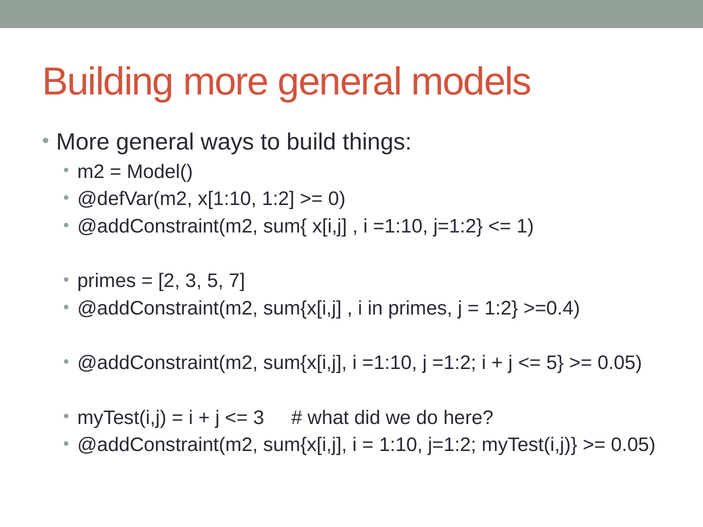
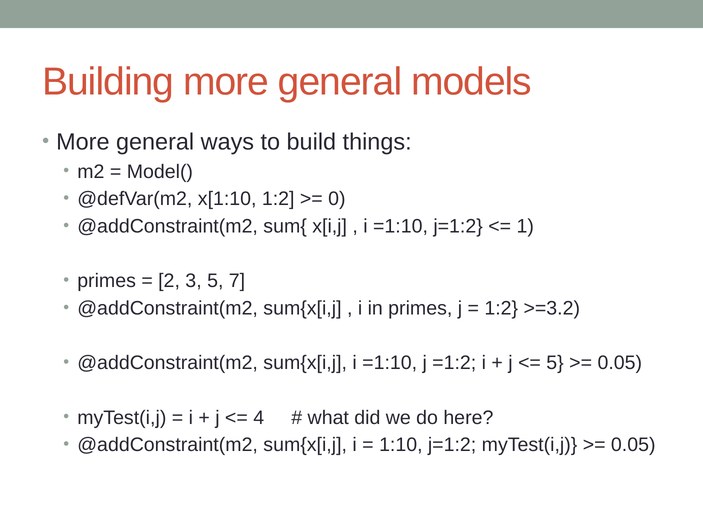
>=0.4: >=0.4 -> >=3.2 (552, 308)
3: 3 -> 4 (259, 418)
